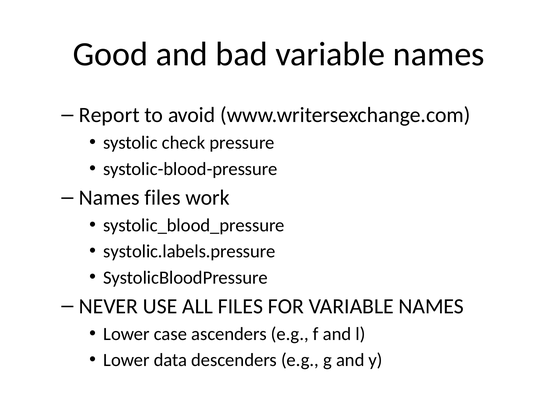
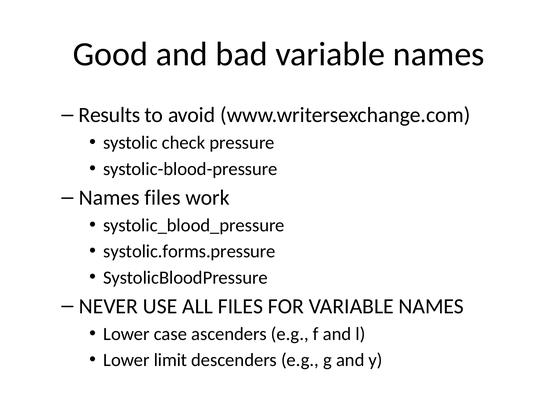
Report: Report -> Results (109, 115)
systolic.labels.pressure: systolic.labels.pressure -> systolic.forms.pressure (189, 251)
data: data -> limit (170, 360)
